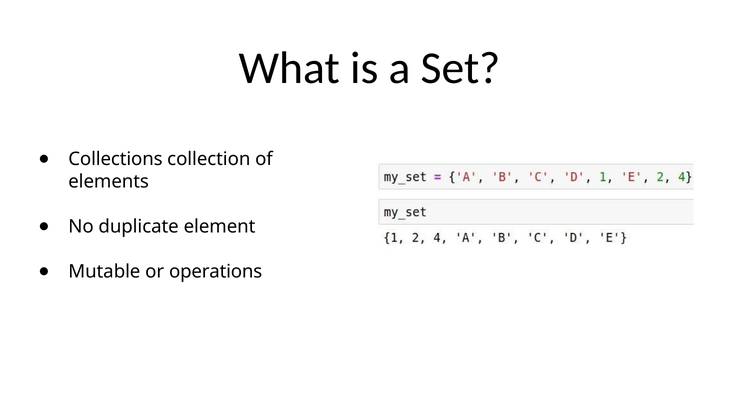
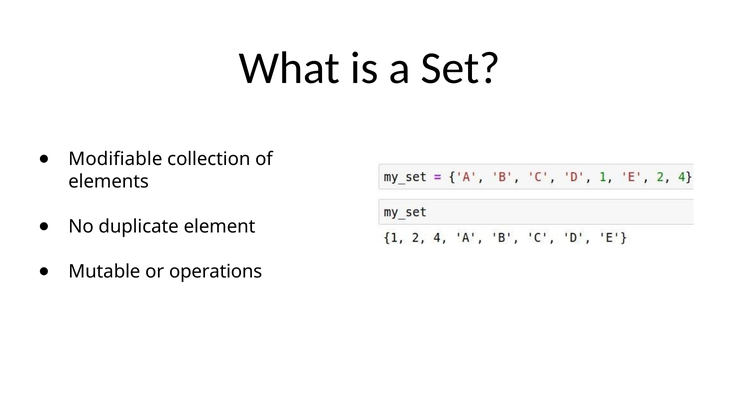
Collections: Collections -> Modiﬁable (115, 159)
